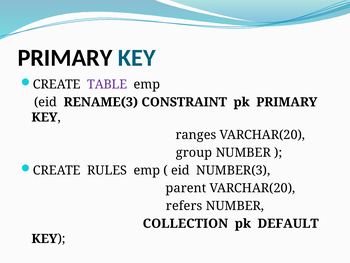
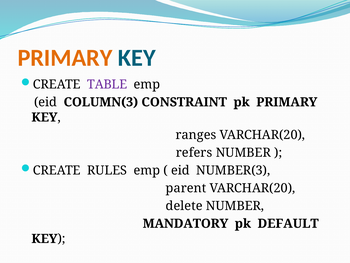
PRIMARY colour: black -> orange (65, 58)
RENAME(3: RENAME(3 -> COLUMN(3 (101, 102)
group: group -> refers (194, 152)
refers: refers -> delete (184, 205)
COLLECTION: COLLECTION -> MANDATORY (185, 223)
